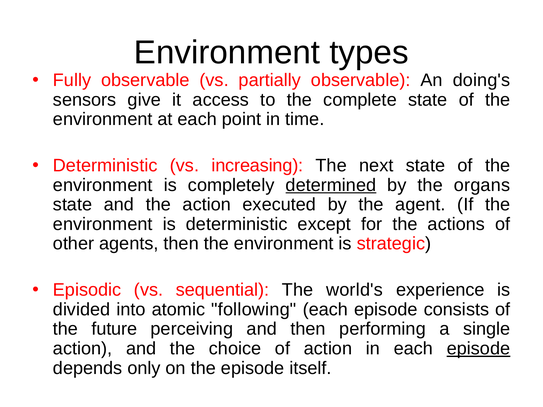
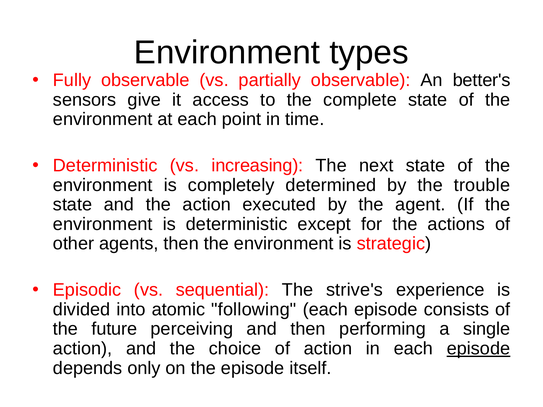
doing's: doing's -> better's (482, 80)
determined underline: present -> none (331, 185)
organs: organs -> trouble (482, 185)
world's: world's -> strive's (355, 290)
